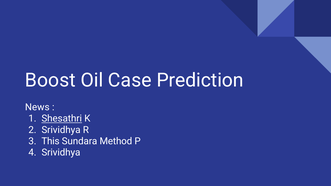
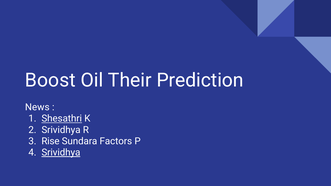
Case: Case -> Their (130, 80)
This: This -> Rise (50, 141)
Method: Method -> Factors (116, 141)
Srividhya underline: none -> present (61, 153)
